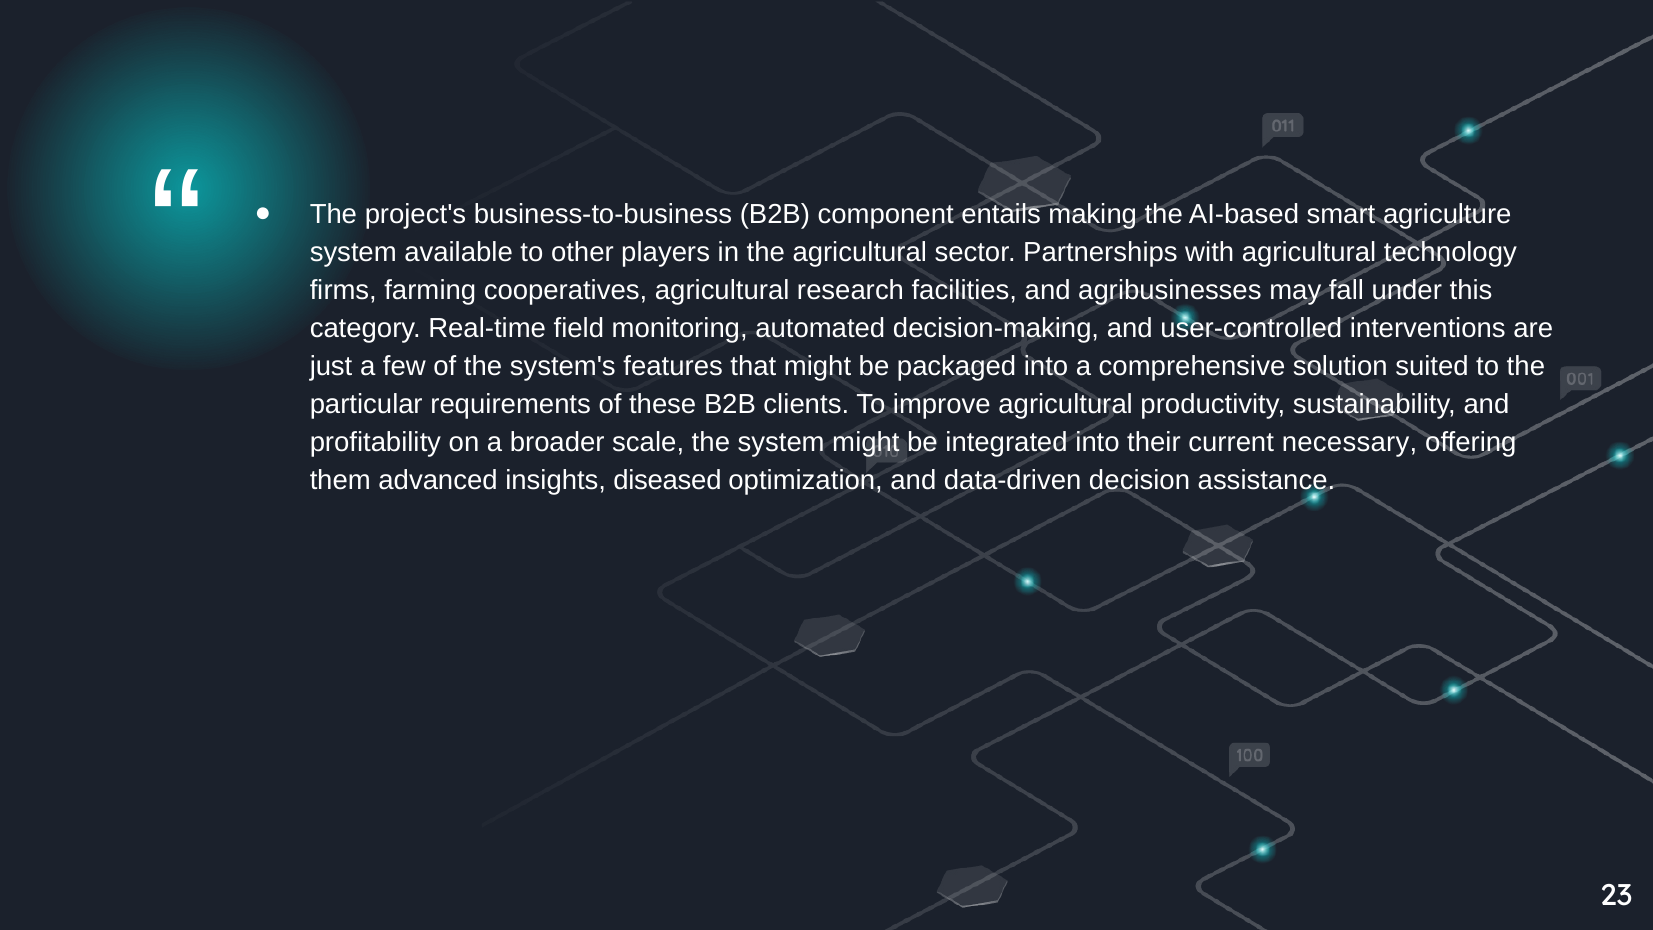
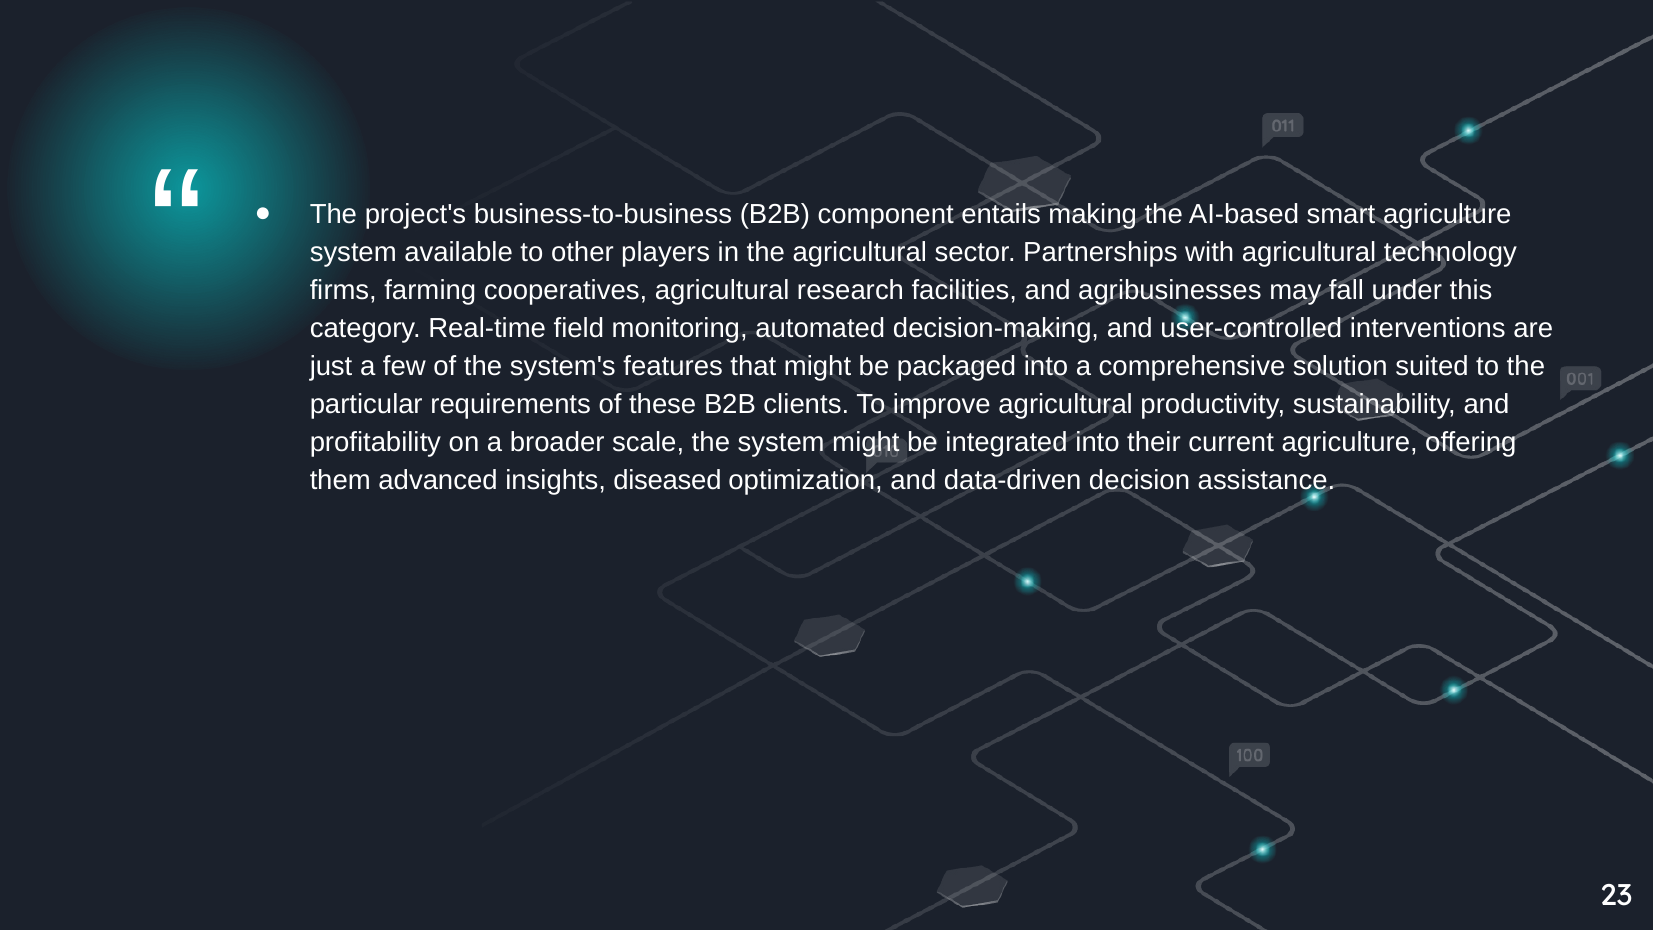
current necessary: necessary -> agriculture (1350, 442)
